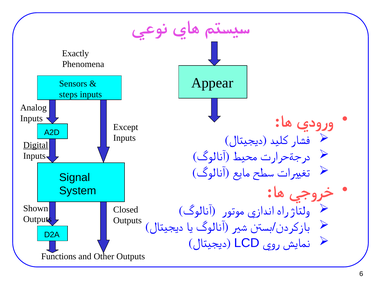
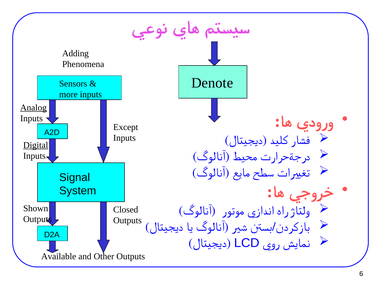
Exactly: Exactly -> Adding (76, 53)
Appear: Appear -> Denote (212, 83)
steps: steps -> more (68, 94)
Analog underline: none -> present (33, 108)
Functions: Functions -> Available (59, 256)
